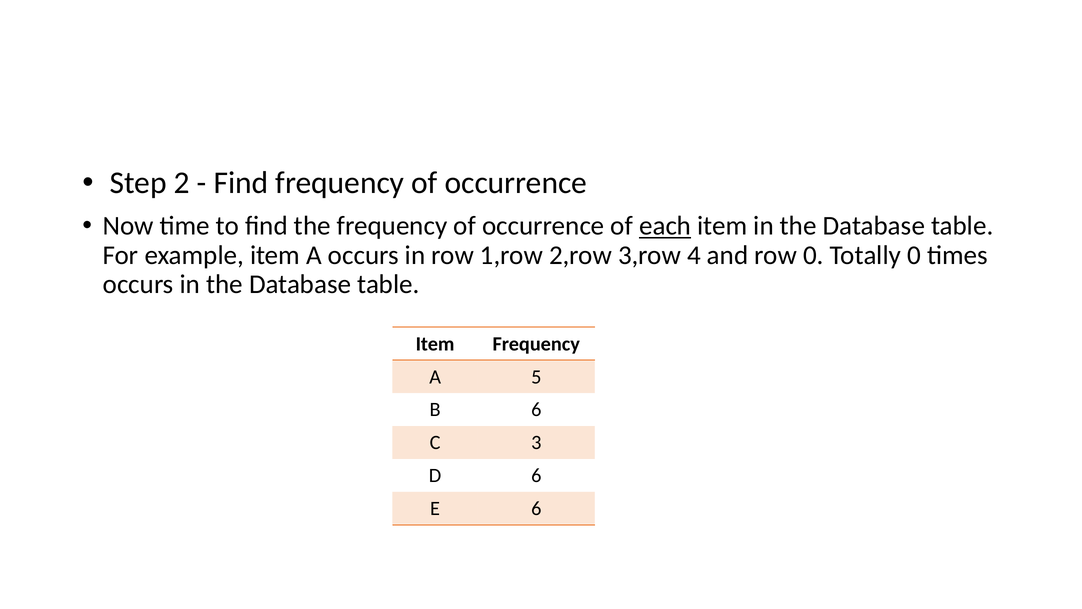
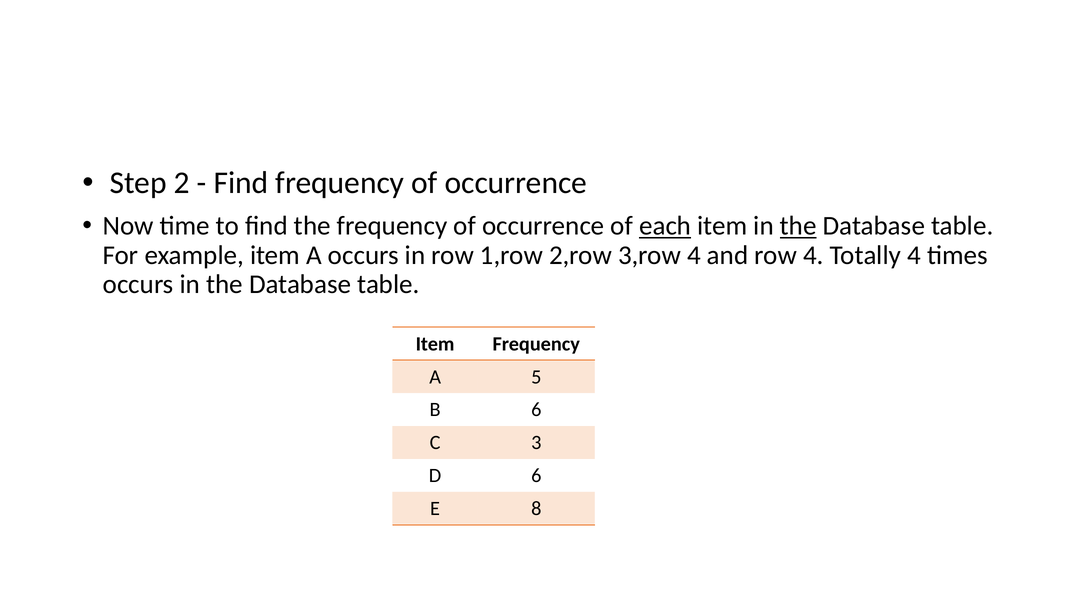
the underline: none -> present (798, 226)
row 0: 0 -> 4 (813, 255)
Totally 0: 0 -> 4 (914, 255)
E 6: 6 -> 8 (536, 508)
